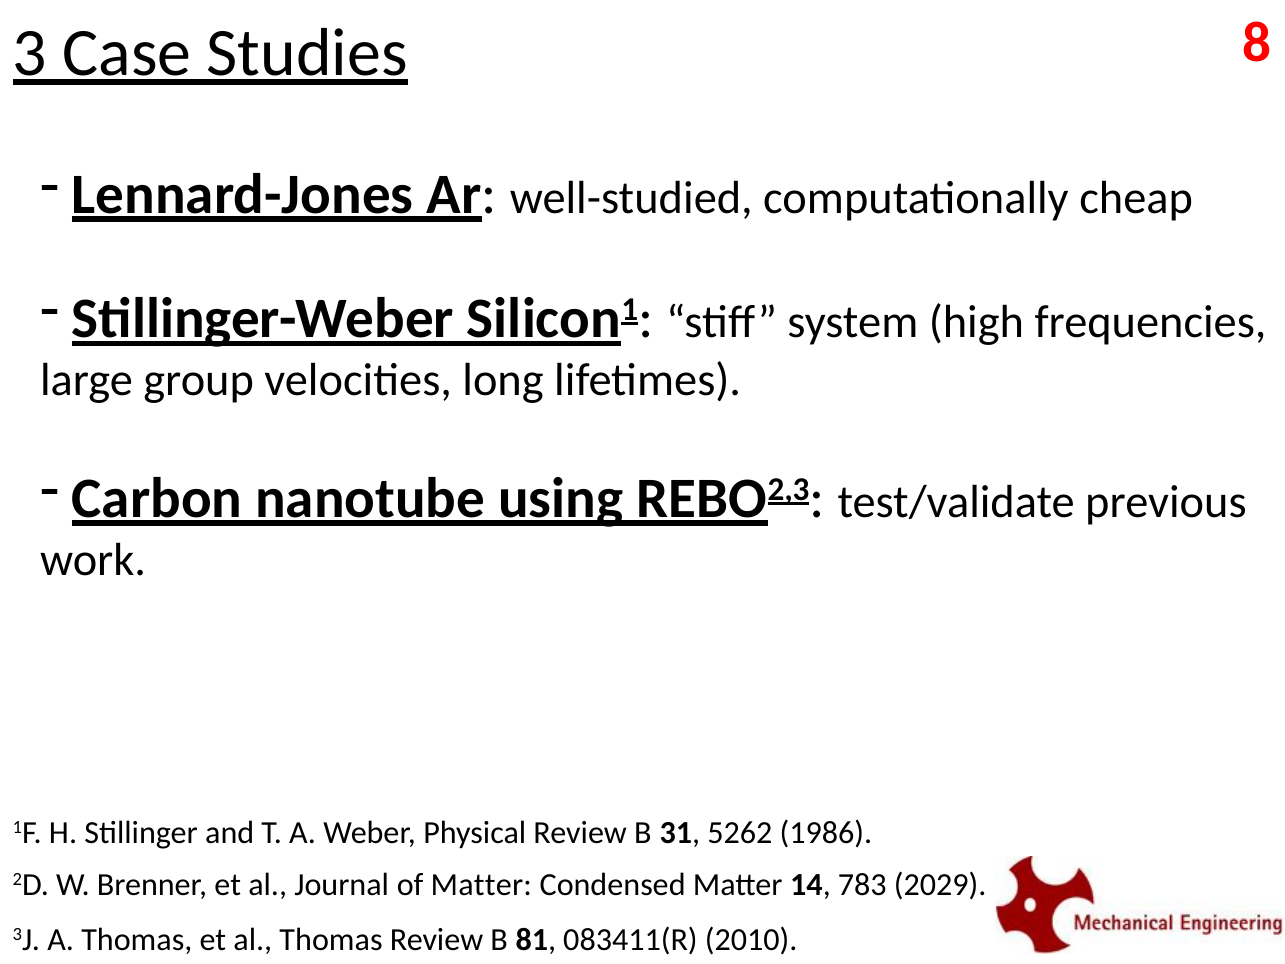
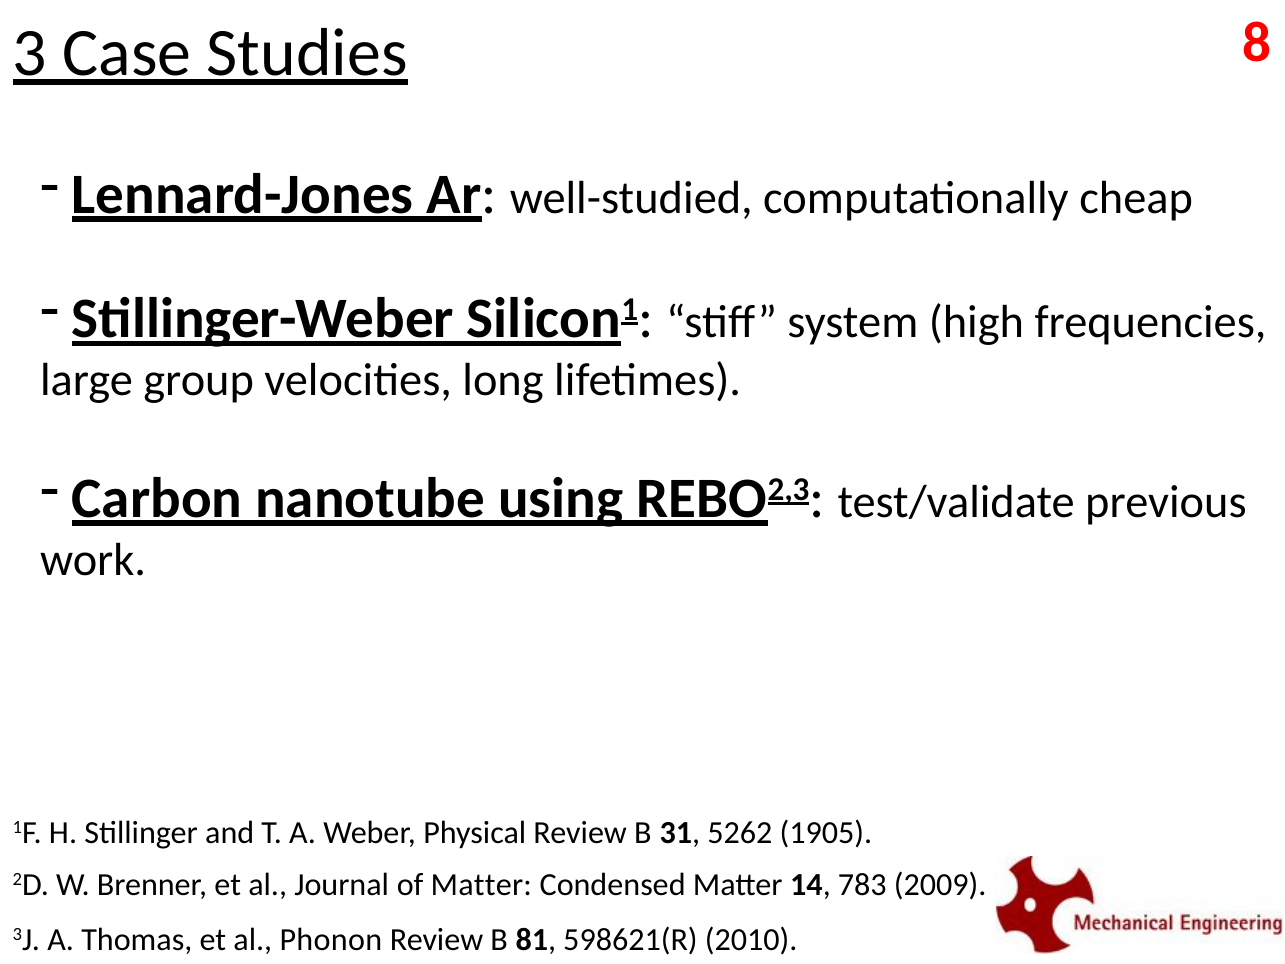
1986: 1986 -> 1905 (826, 833)
2029: 2029 -> 2009 (940, 884)
al Thomas: Thomas -> Phonon (331, 940)
083411(R: 083411(R -> 598621(R (630, 940)
